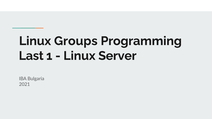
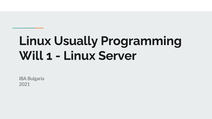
Groups: Groups -> Usually (76, 41)
Last: Last -> Will (31, 56)
